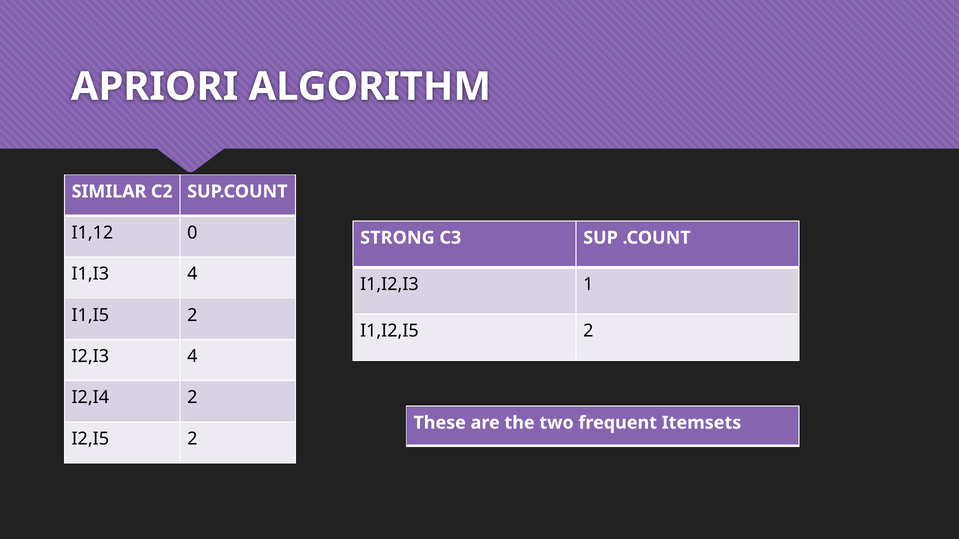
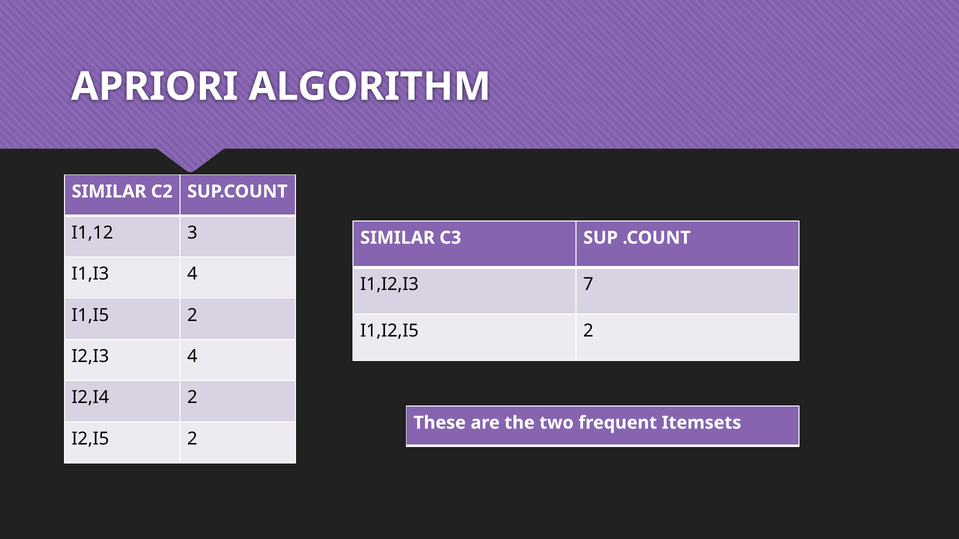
0: 0 -> 3 (192, 233)
STRONG: STRONG -> SIMILAR (398, 238)
1: 1 -> 7 (588, 285)
